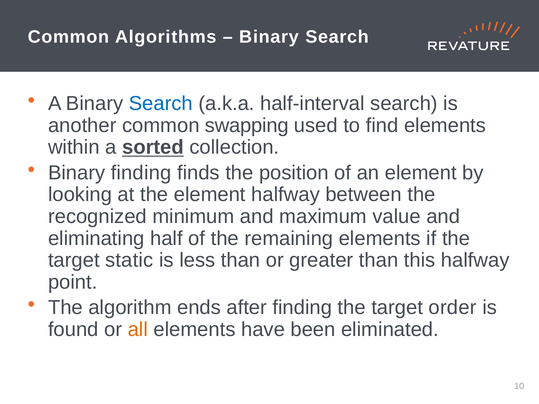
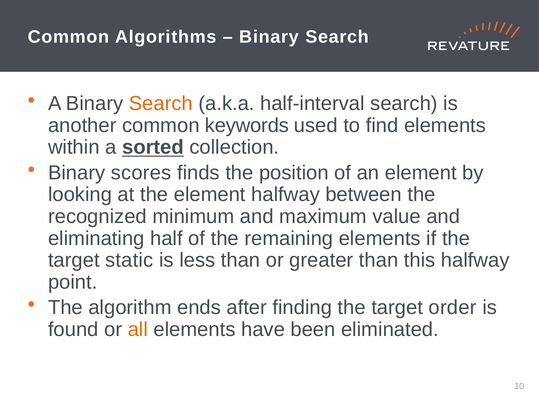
Search colour: blue -> orange (161, 104)
swapping: swapping -> keywords (247, 125)
Binary finding: finding -> scores (141, 173)
